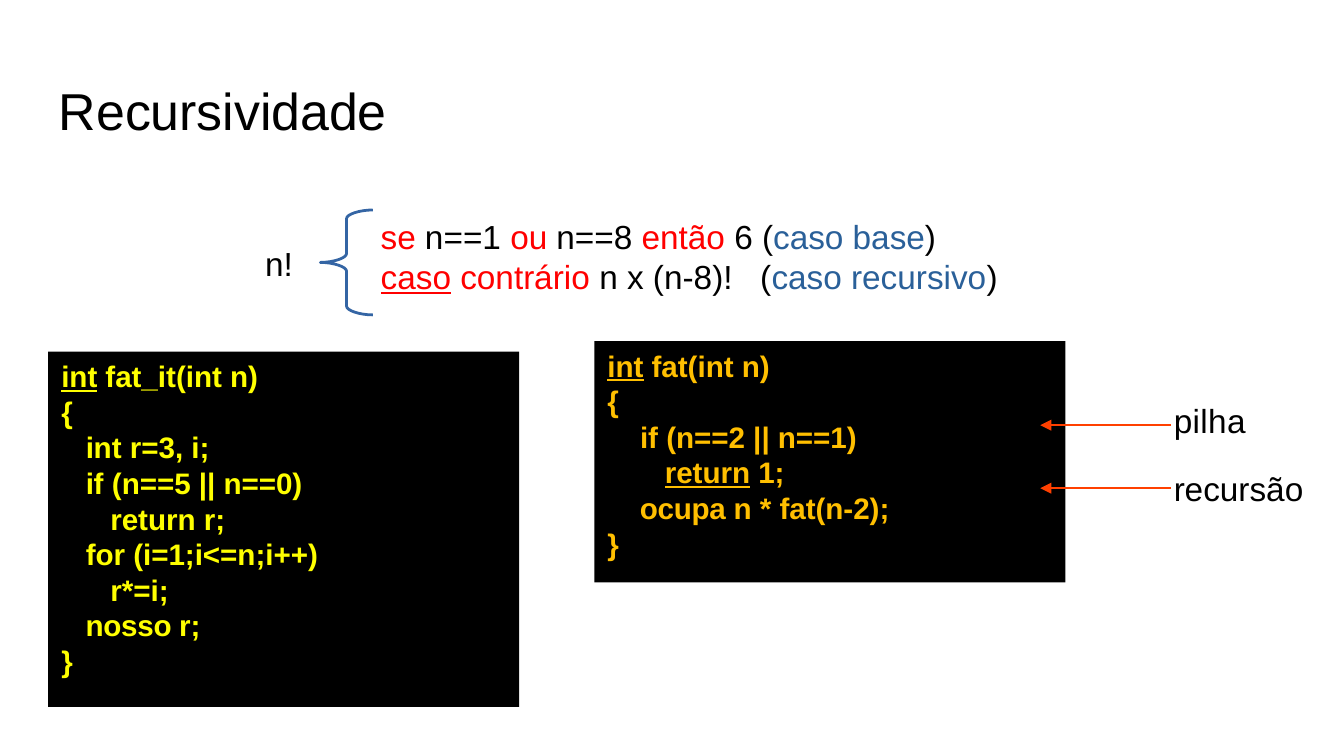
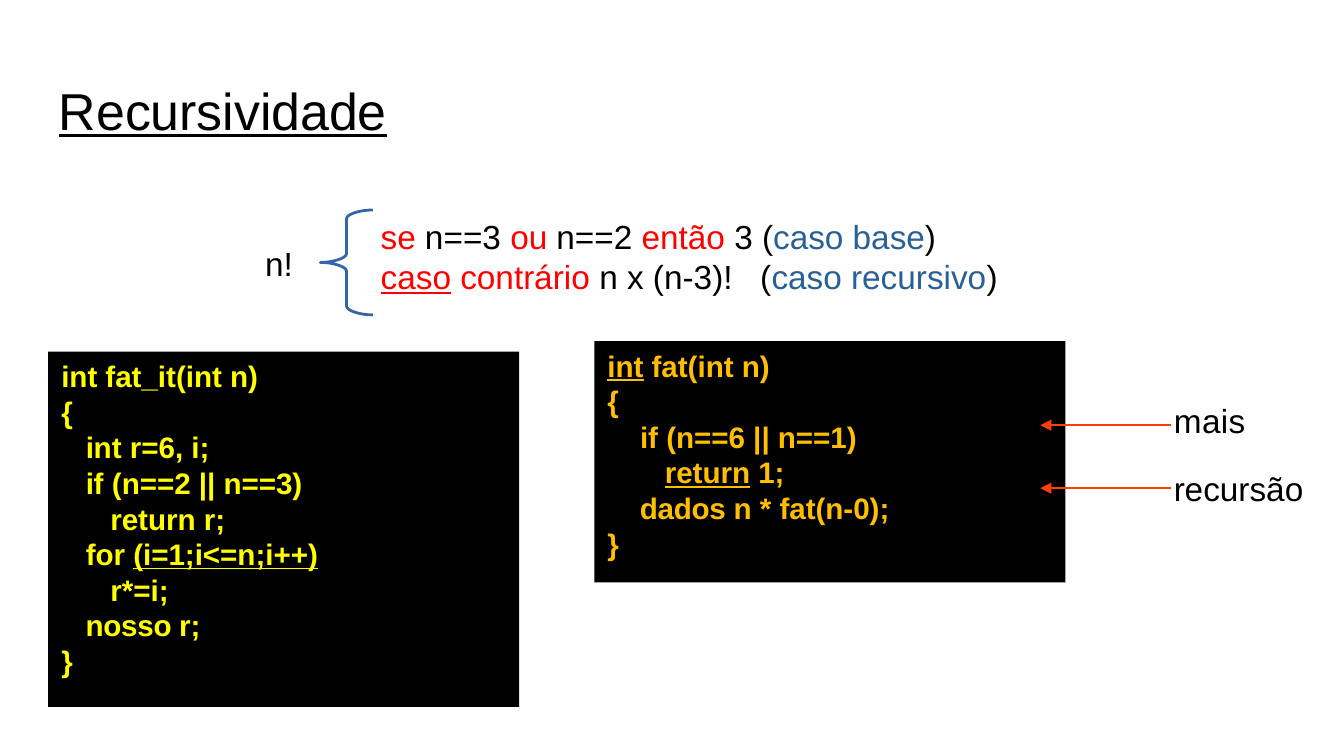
Recursividade underline: none -> present (223, 113)
se n==1: n==1 -> n==3 (463, 239)
ou n==8: n==8 -> n==2 (594, 239)
6: 6 -> 3 (744, 239)
n-8: n-8 -> n-3 (693, 279)
int underline: present -> none (79, 378)
pilha: pilha -> mais (1210, 423)
n==2: n==2 -> n==6 (706, 439)
r=3: r=3 -> r=6 (157, 449)
if n==5: n==5 -> n==2 (151, 485)
n==0: n==0 -> n==3 (263, 485)
ocupa: ocupa -> dados (683, 510)
fat(n-2: fat(n-2 -> fat(n-0 (834, 510)
i=1;i<=n;i++ underline: none -> present (226, 556)
